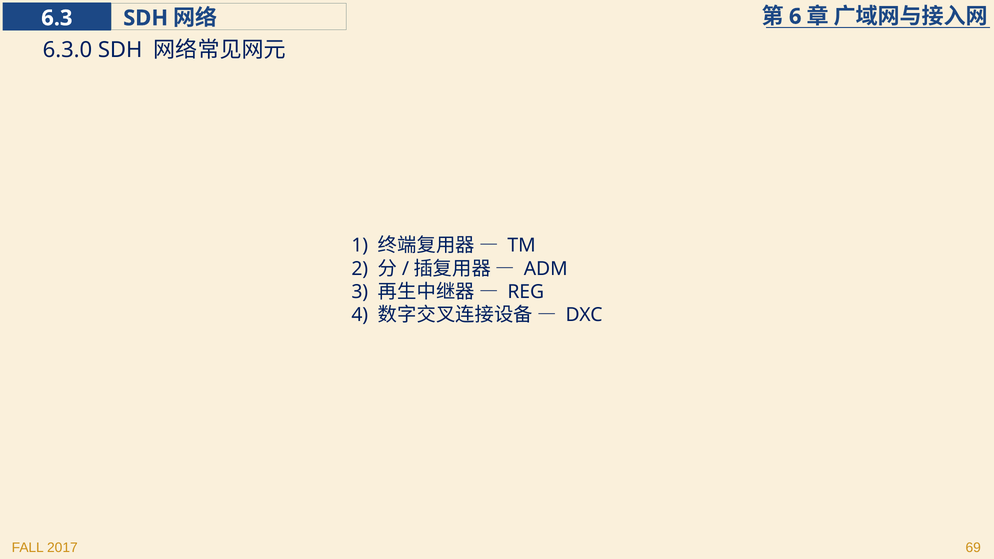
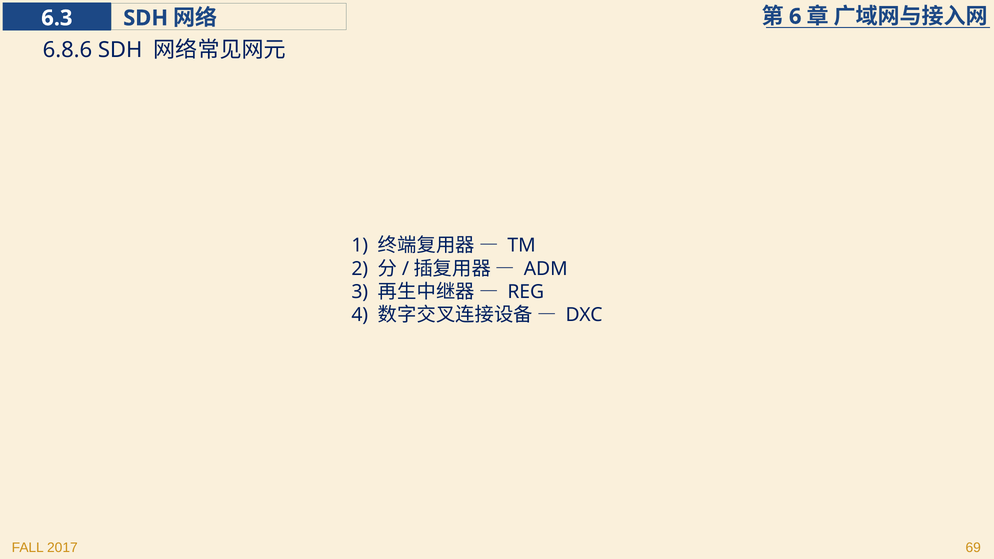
6.3.0: 6.3.0 -> 6.8.6 (67, 50)
